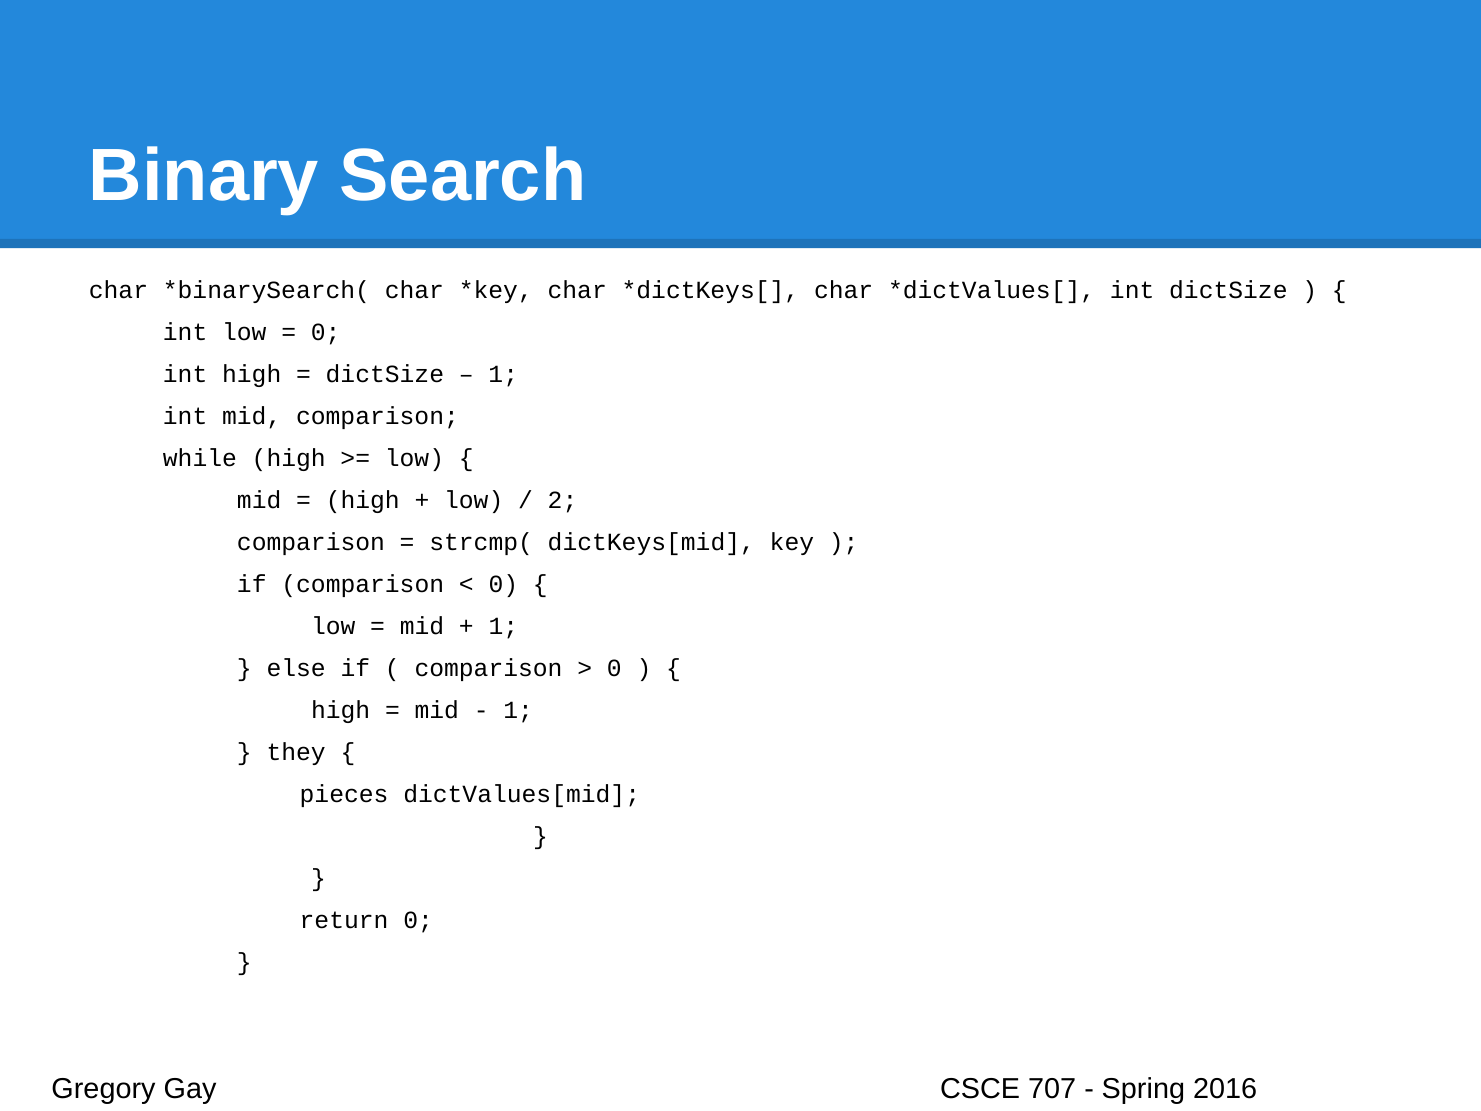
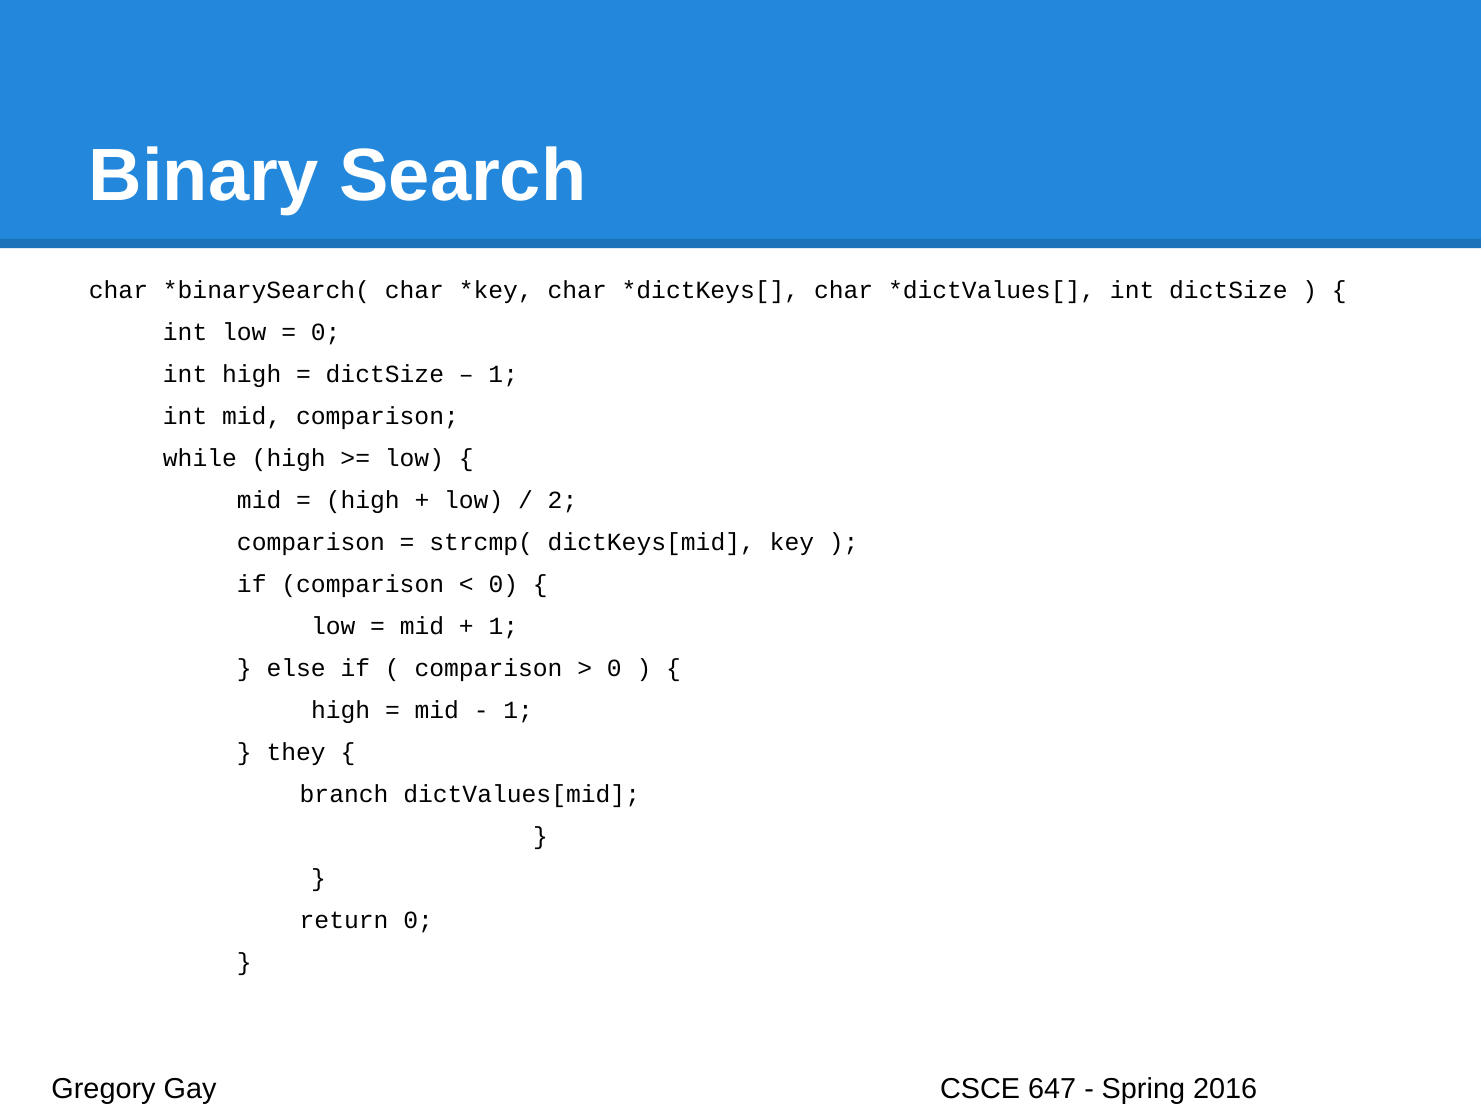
pieces: pieces -> branch (344, 794)
707: 707 -> 647 (1052, 1089)
